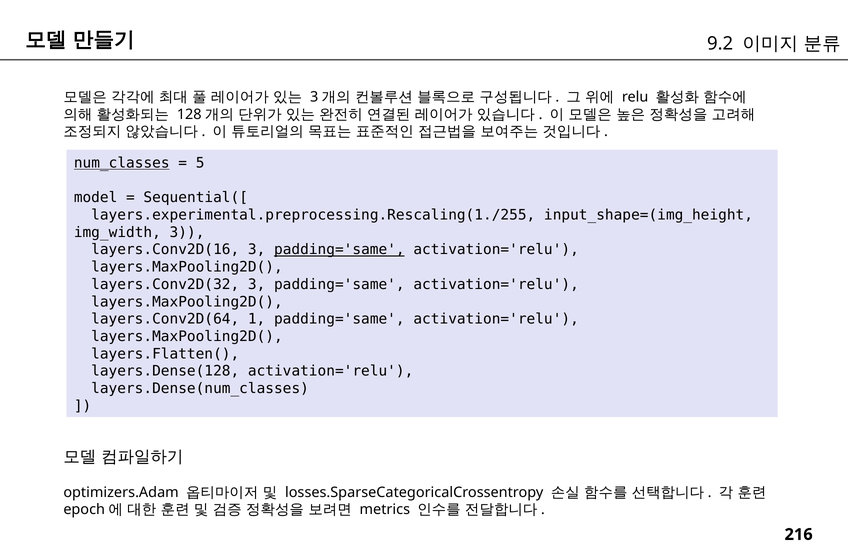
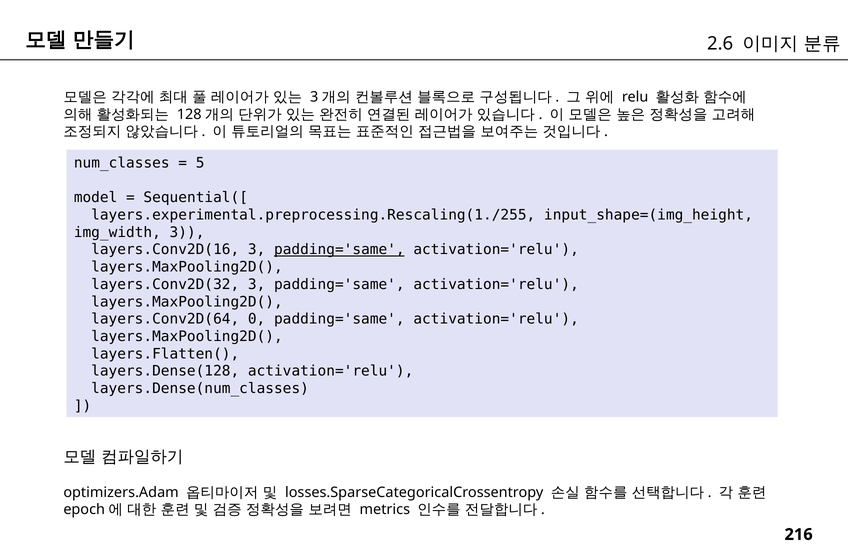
9.2: 9.2 -> 2.6 (720, 43)
num_classes underline: present -> none (122, 163)
1: 1 -> 0 (257, 319)
